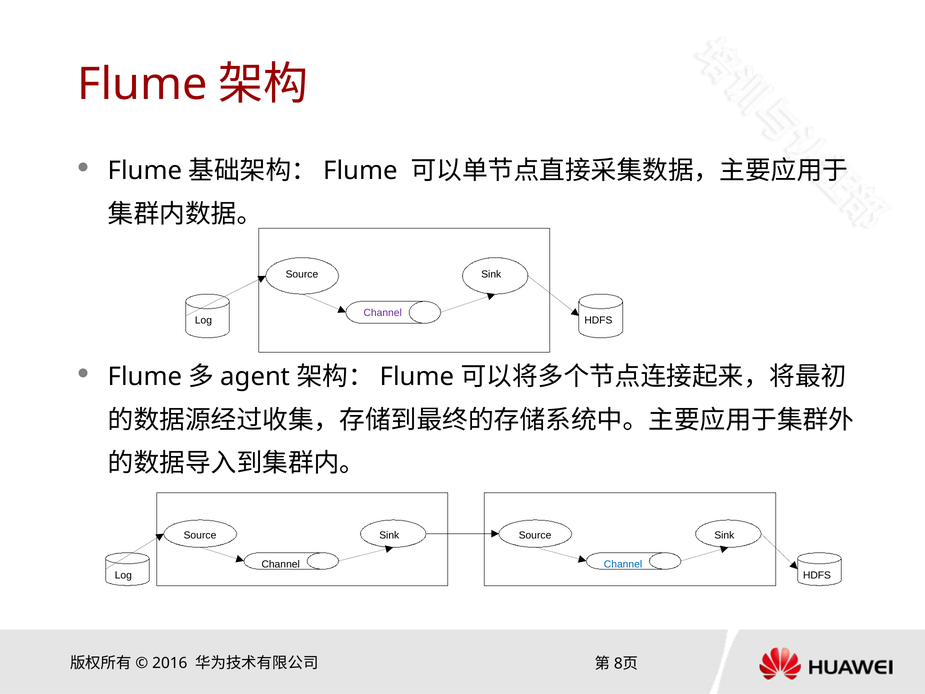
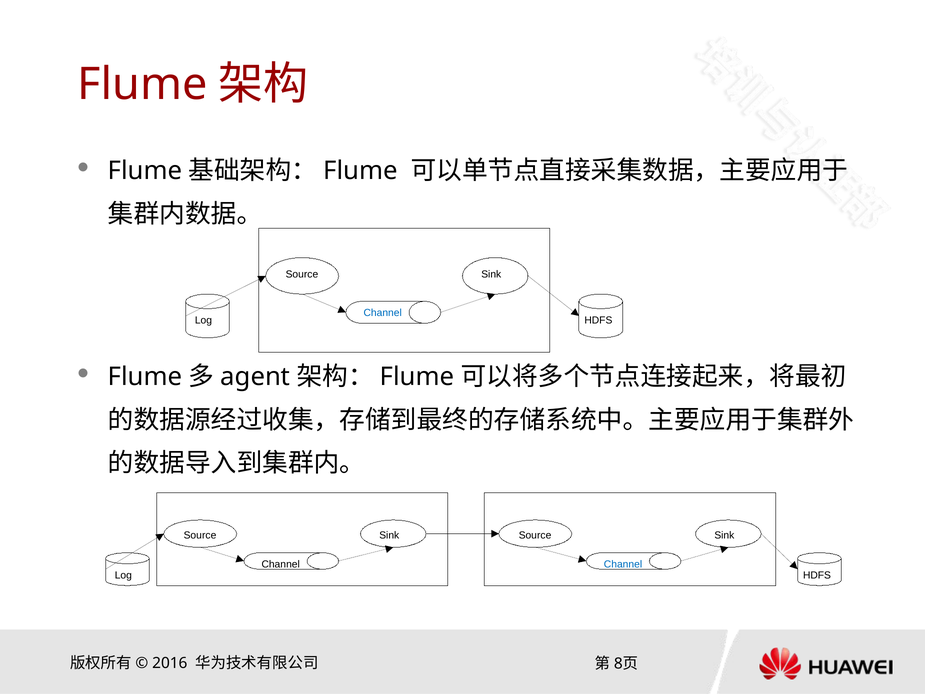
Channel colour: purple -> blue (383, 313)
